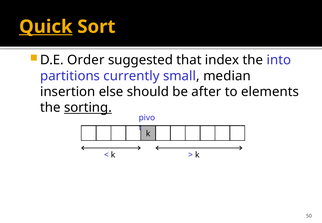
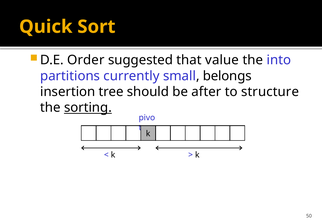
Quick underline: present -> none (46, 27)
index: index -> value (222, 60)
median: median -> belongs (227, 76)
else: else -> tree (111, 92)
elements: elements -> structure (270, 92)
